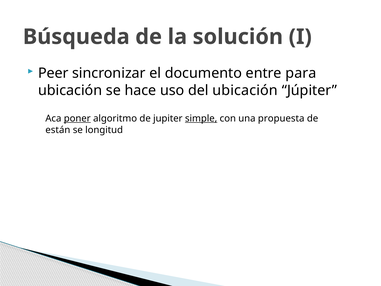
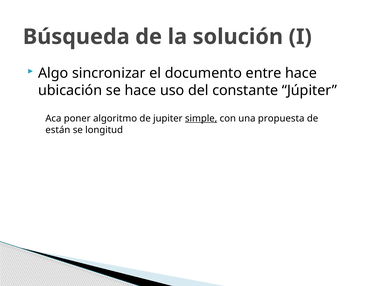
Peer: Peer -> Algo (53, 73)
entre para: para -> hace (301, 73)
del ubicación: ubicación -> constante (245, 90)
poner underline: present -> none (77, 118)
